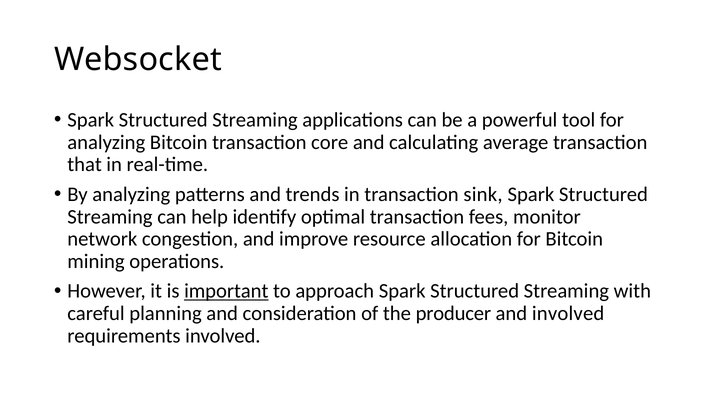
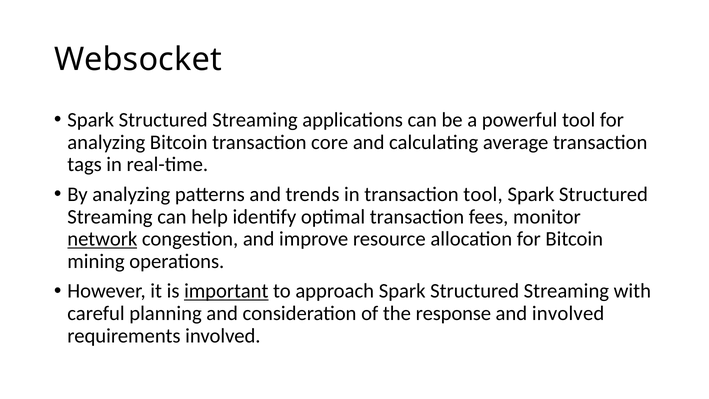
that: that -> tags (85, 165)
transaction sink: sink -> tool (483, 194)
network underline: none -> present (102, 239)
producer: producer -> response (453, 313)
